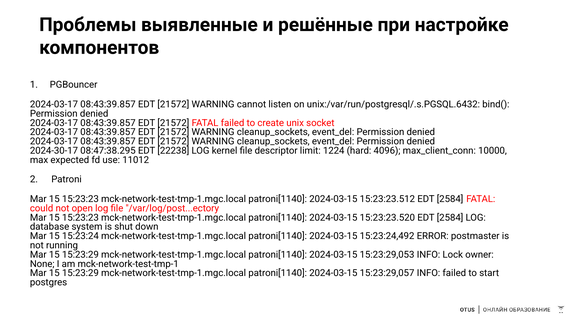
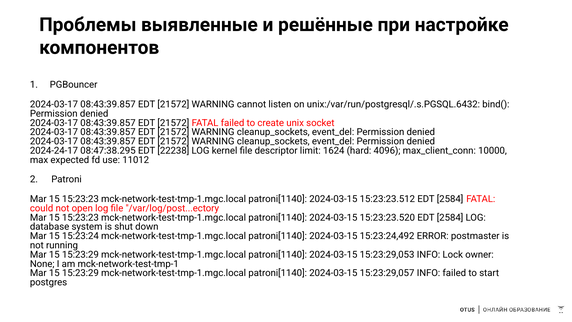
2024-30-17: 2024-30-17 -> 2024-24-17 (54, 151)
1224: 1224 -> 1624 (334, 151)
